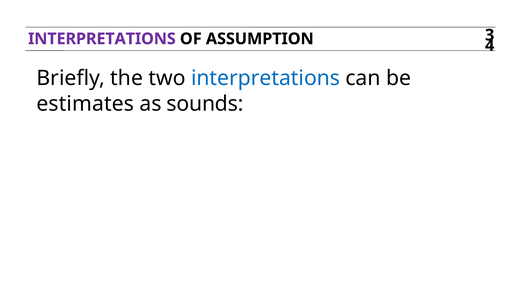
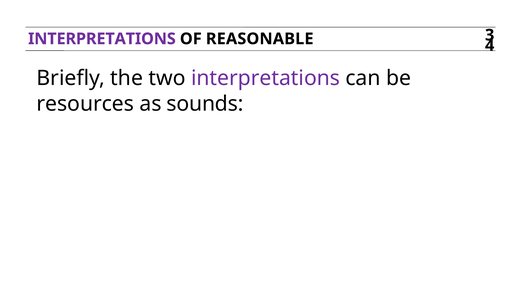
ASSUMPTION: ASSUMPTION -> REASONABLE (260, 39)
interpretations colour: blue -> purple (266, 78)
estimates: estimates -> resources (85, 104)
